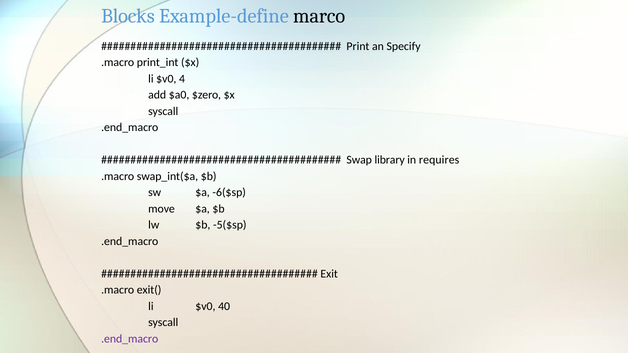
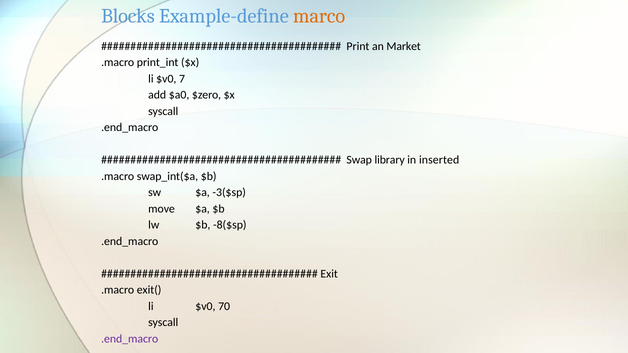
marco colour: black -> orange (319, 16)
Specify: Specify -> Market (404, 46)
4: 4 -> 7 (182, 79)
requires: requires -> inserted (439, 160)
-6($sp: -6($sp -> -3($sp (229, 193)
-5($sp: -5($sp -> -8($sp (230, 225)
40: 40 -> 70 (224, 306)
